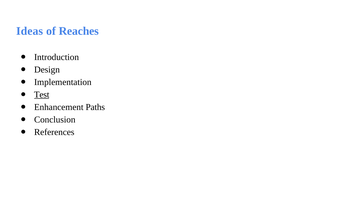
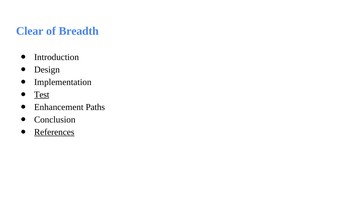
Ideas: Ideas -> Clear (30, 31)
Reaches: Reaches -> Breadth (79, 31)
References underline: none -> present (54, 132)
